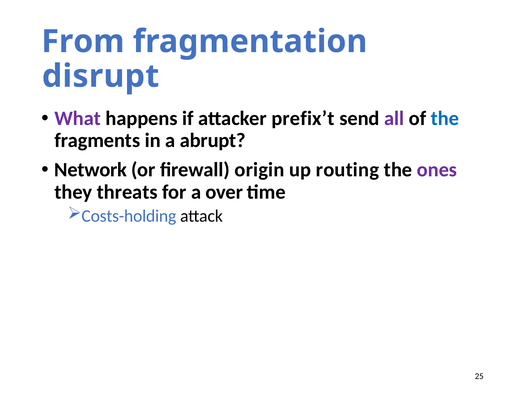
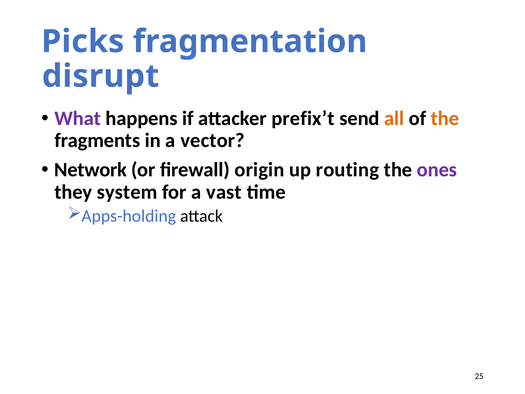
From: From -> Picks (83, 41)
all colour: purple -> orange (394, 118)
the colour: blue -> orange (445, 118)
abrupt: abrupt -> vector (213, 140)
threats: threats -> system (127, 192)
over: over -> vast (224, 192)
Costs-holding: Costs-holding -> Apps-holding (129, 216)
